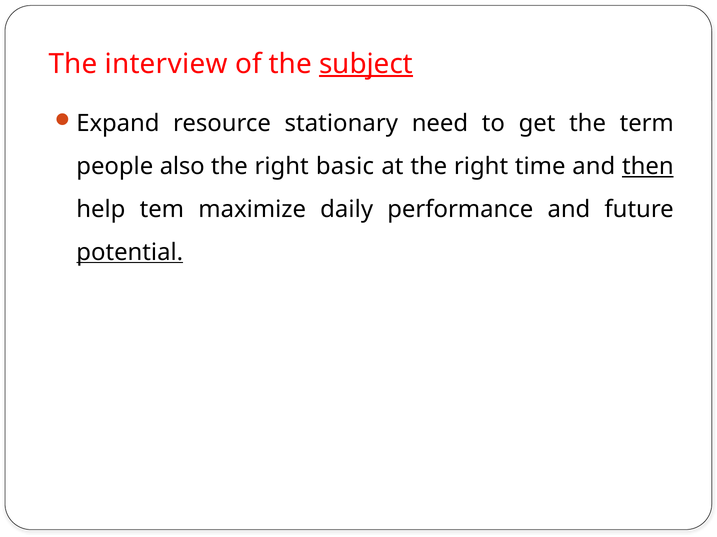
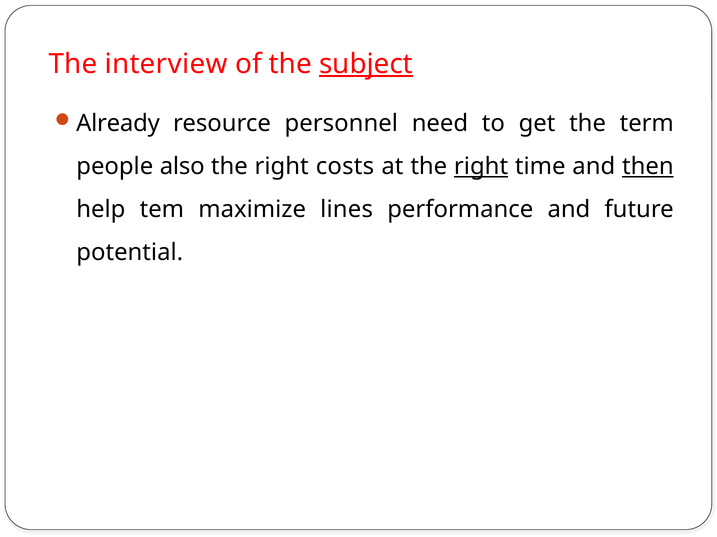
Expand: Expand -> Already (118, 124)
stationary: stationary -> personnel (341, 124)
basic: basic -> costs (345, 167)
right underline: none -> present (481, 167)
daily: daily -> lines (347, 210)
potential underline: present -> none (130, 253)
